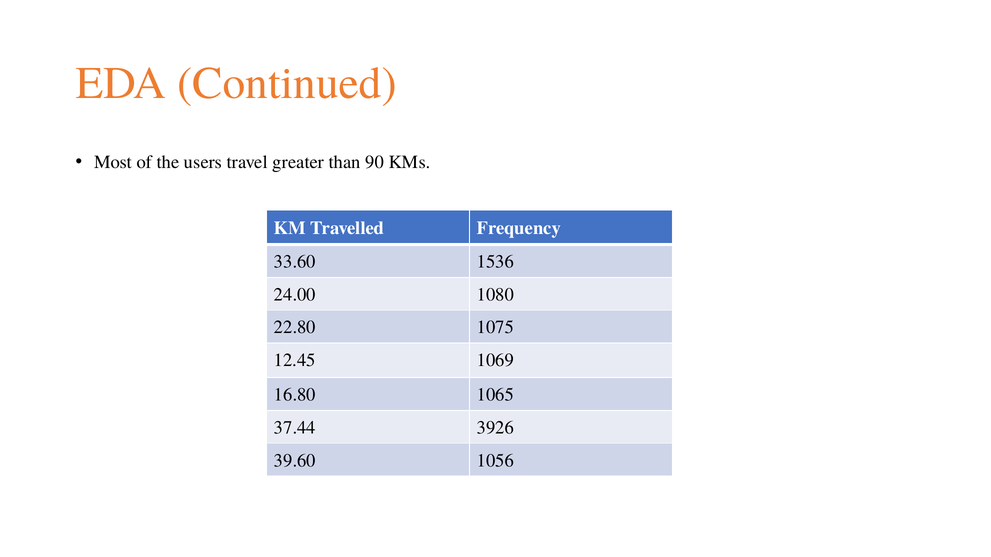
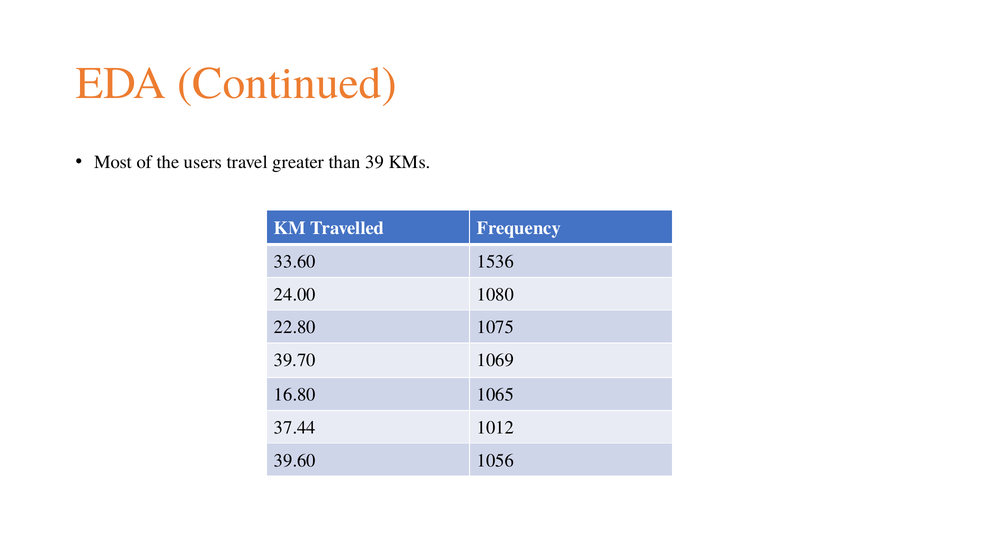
90: 90 -> 39 (375, 162)
12.45: 12.45 -> 39.70 (295, 361)
3926: 3926 -> 1012 (495, 428)
